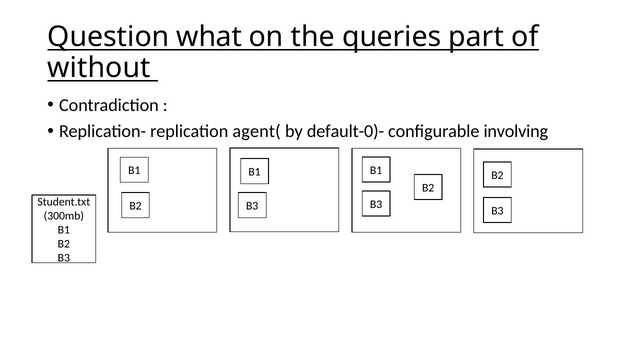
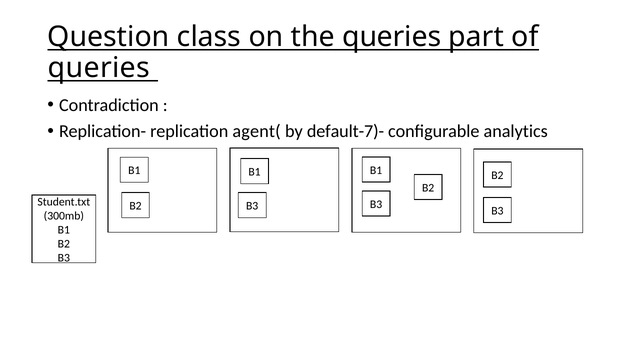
what: what -> class (209, 37)
without: without -> queries (99, 68)
default-0)-: default-0)- -> default-7)- (346, 131)
involving: involving -> analytics (516, 131)
